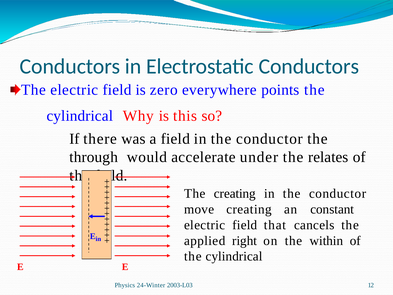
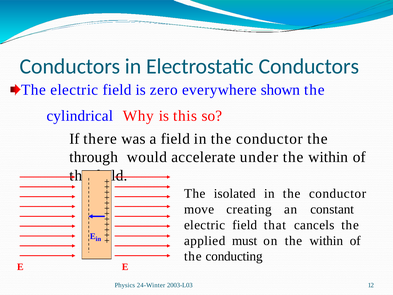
points: points -> shown (280, 90)
under the relates: relates -> within (328, 157)
The creating: creating -> isolated (235, 193)
right: right -> must (245, 240)
cylindrical: cylindrical -> conducting (234, 256)
